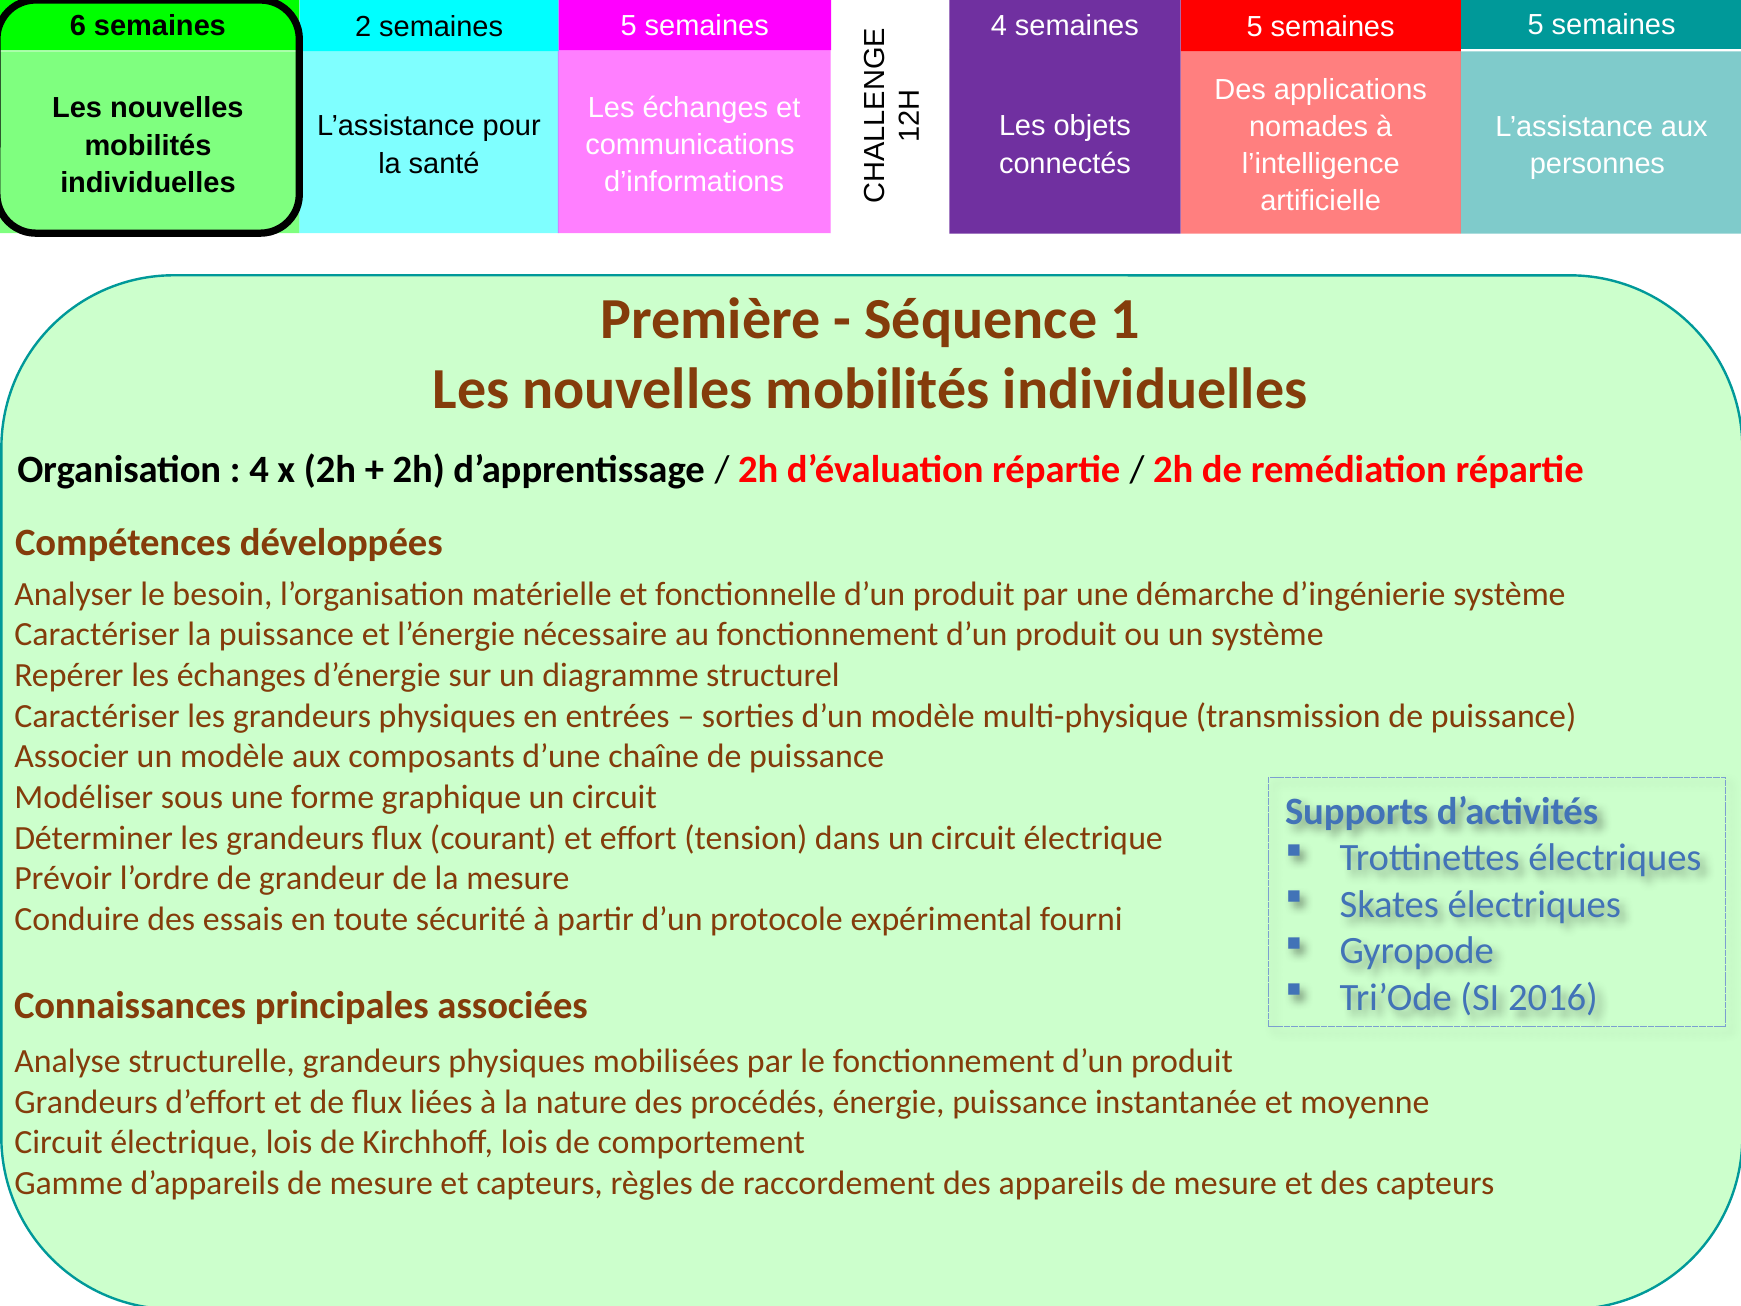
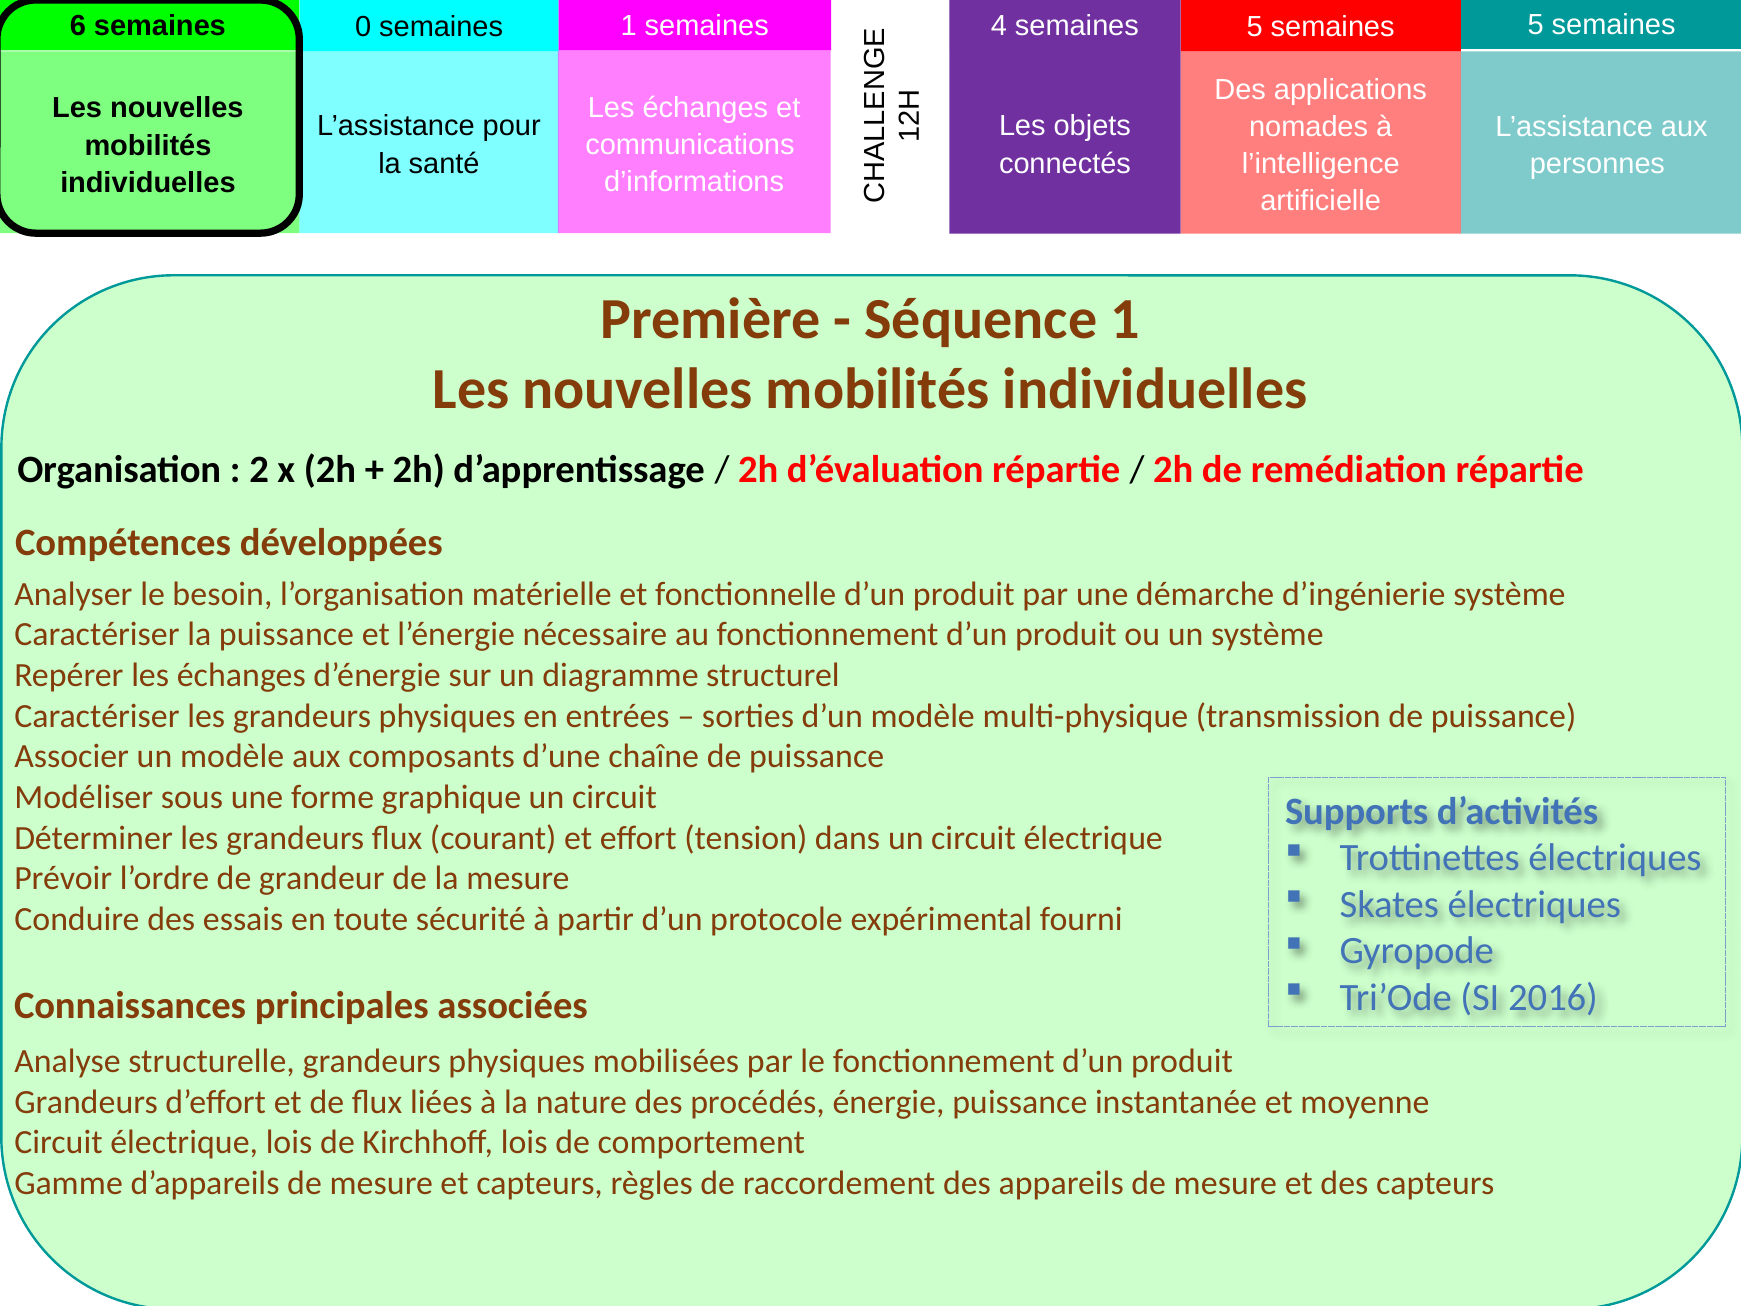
semaines 2: 2 -> 0 (363, 27)
5: 5 -> 1 (629, 26)
4: 4 -> 2 (259, 470)
